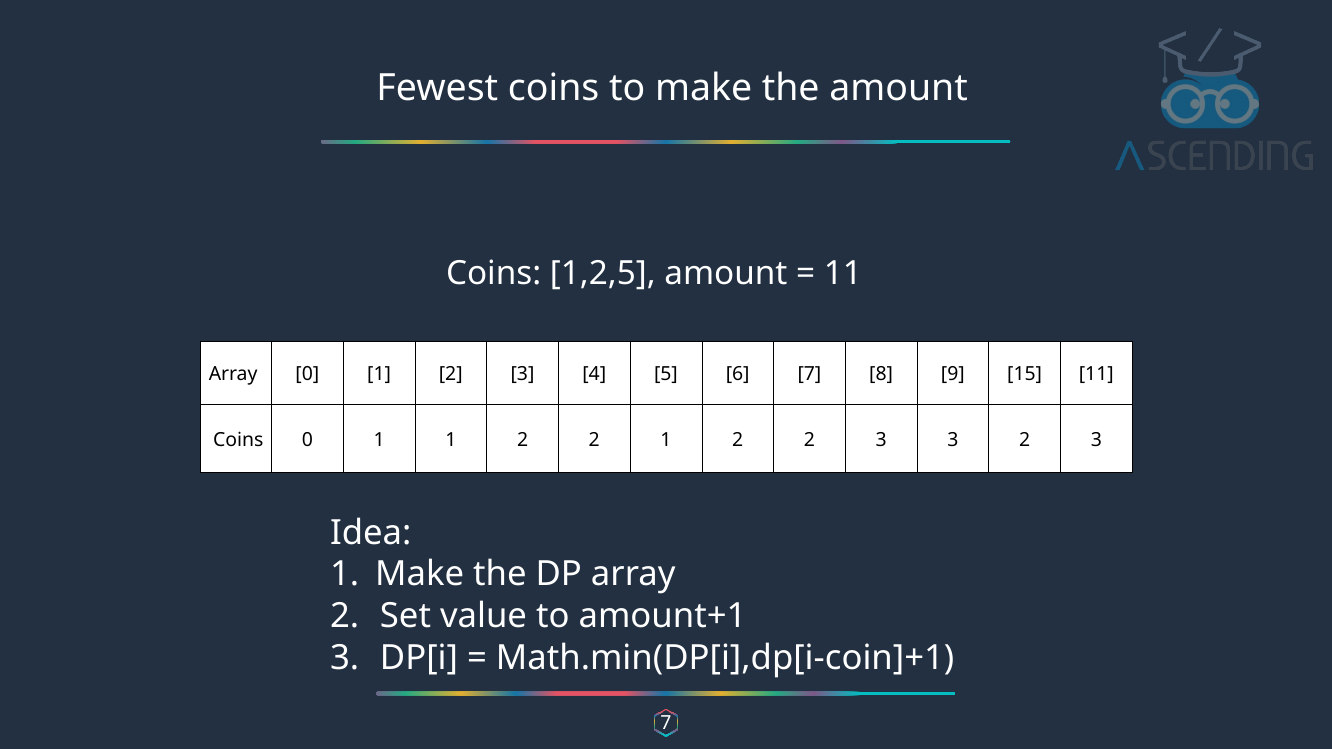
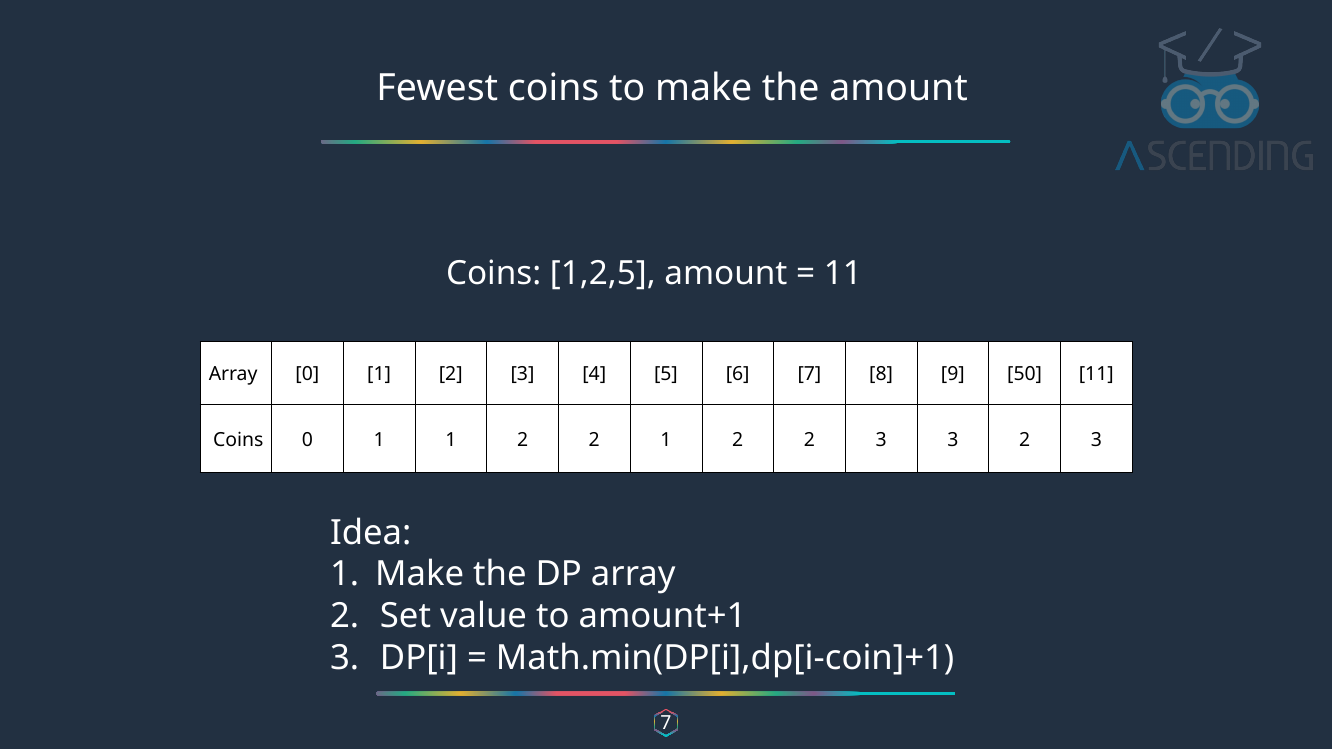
15: 15 -> 50 (1025, 374)
